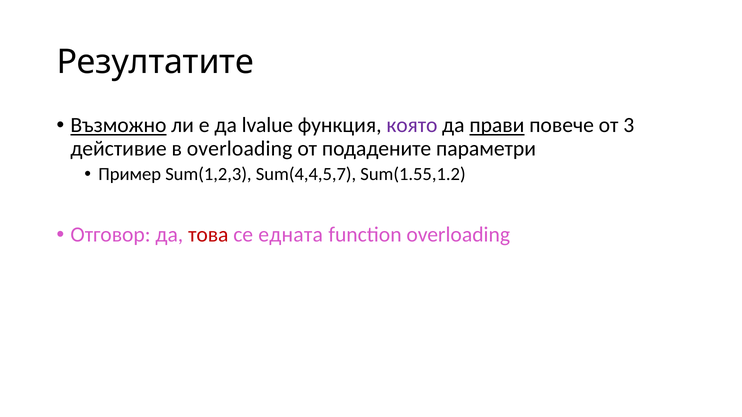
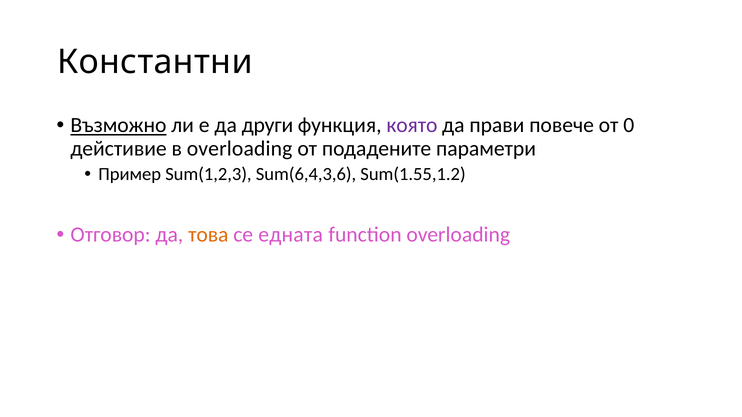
Резултатите: Резултатите -> Константни (155, 62)
lvalue: lvalue -> други (267, 125)
прави underline: present -> none (497, 125)
3: 3 -> 0 (629, 125)
Sum(4,4,5,7: Sum(4,4,5,7 -> Sum(6,4,3,6 (306, 174)
това colour: red -> orange (208, 235)
